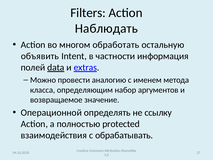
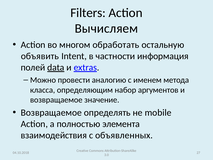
Наблюдать: Наблюдать -> Вычисляем (106, 28)
Операционной: Операционной -> Возвращаемое (51, 112)
ссылку: ссылку -> mobile (158, 112)
protected: protected -> элемента (121, 124)
обрабатывать: обрабатывать -> объявленных (124, 135)
